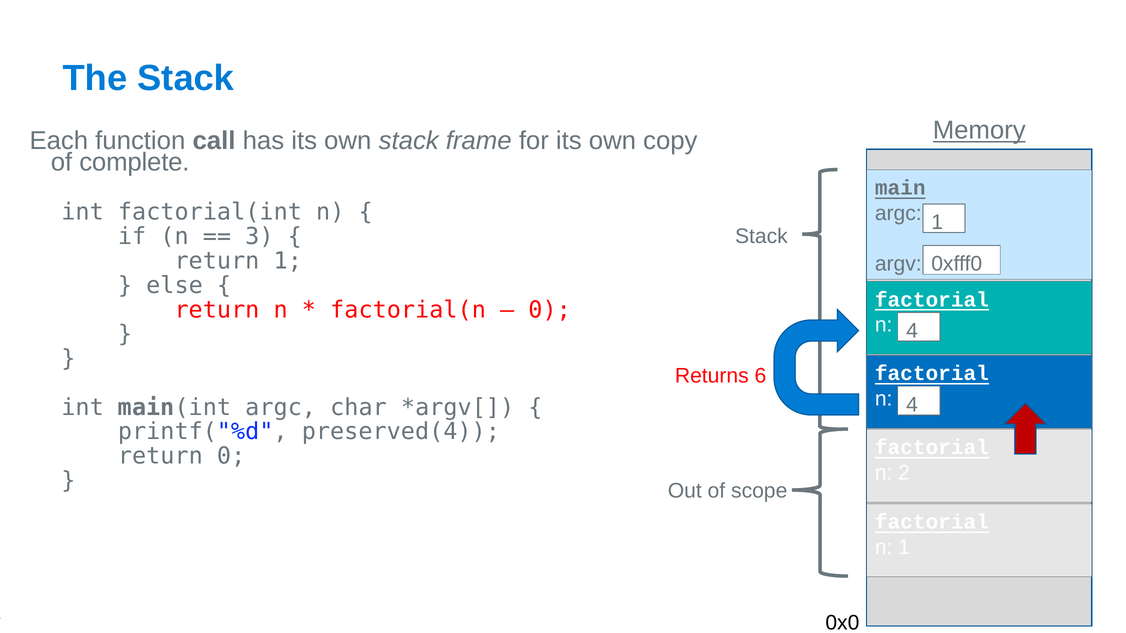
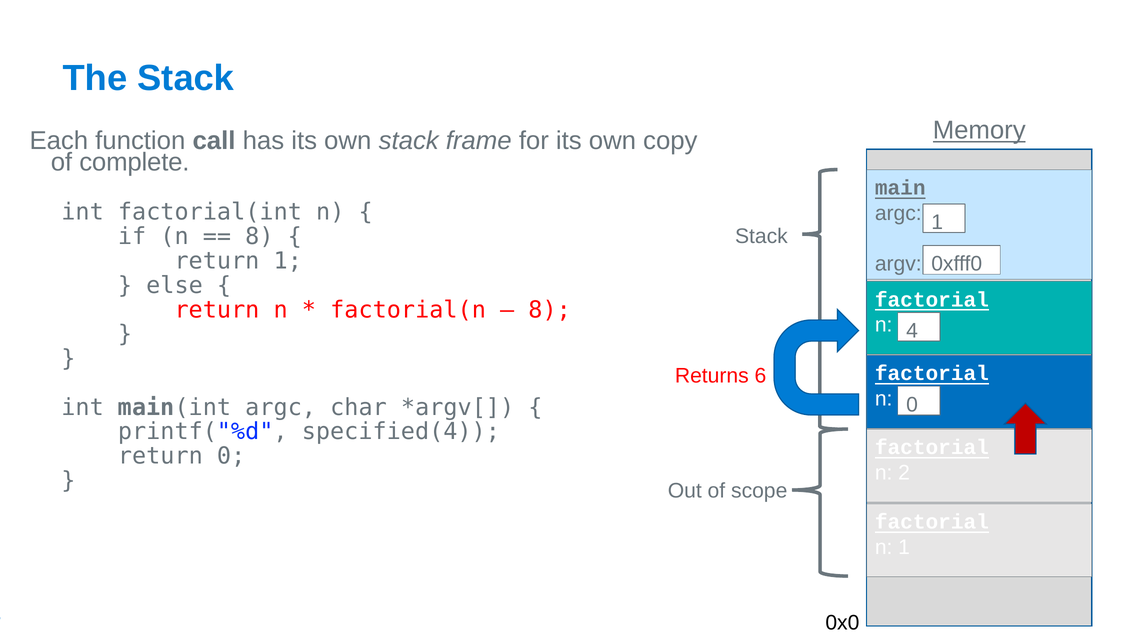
3: 3 -> 8 (259, 237)
0: 0 -> 8 (550, 310)
n 4: 4 -> 0 (912, 405)
preserved(4: preserved(4 -> specified(4 (401, 432)
